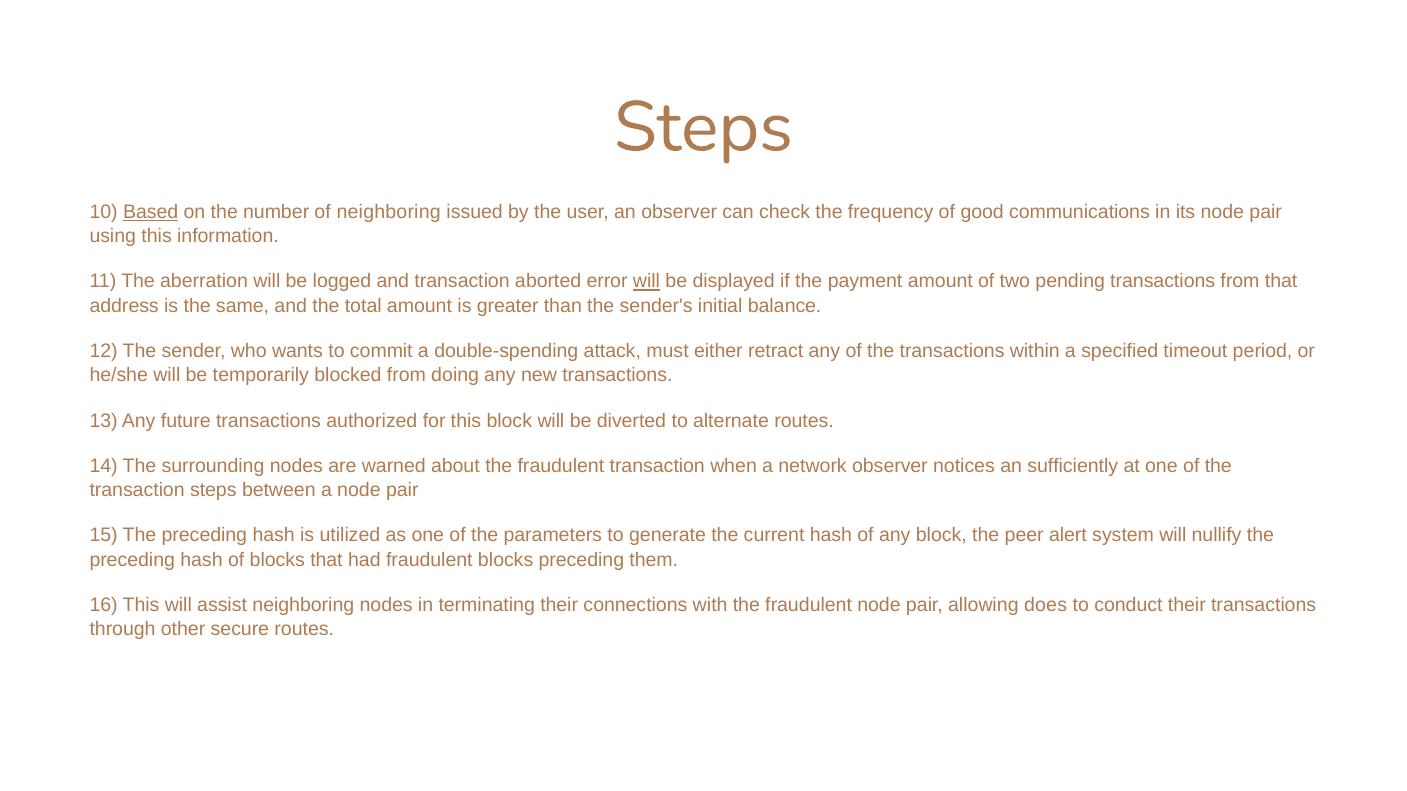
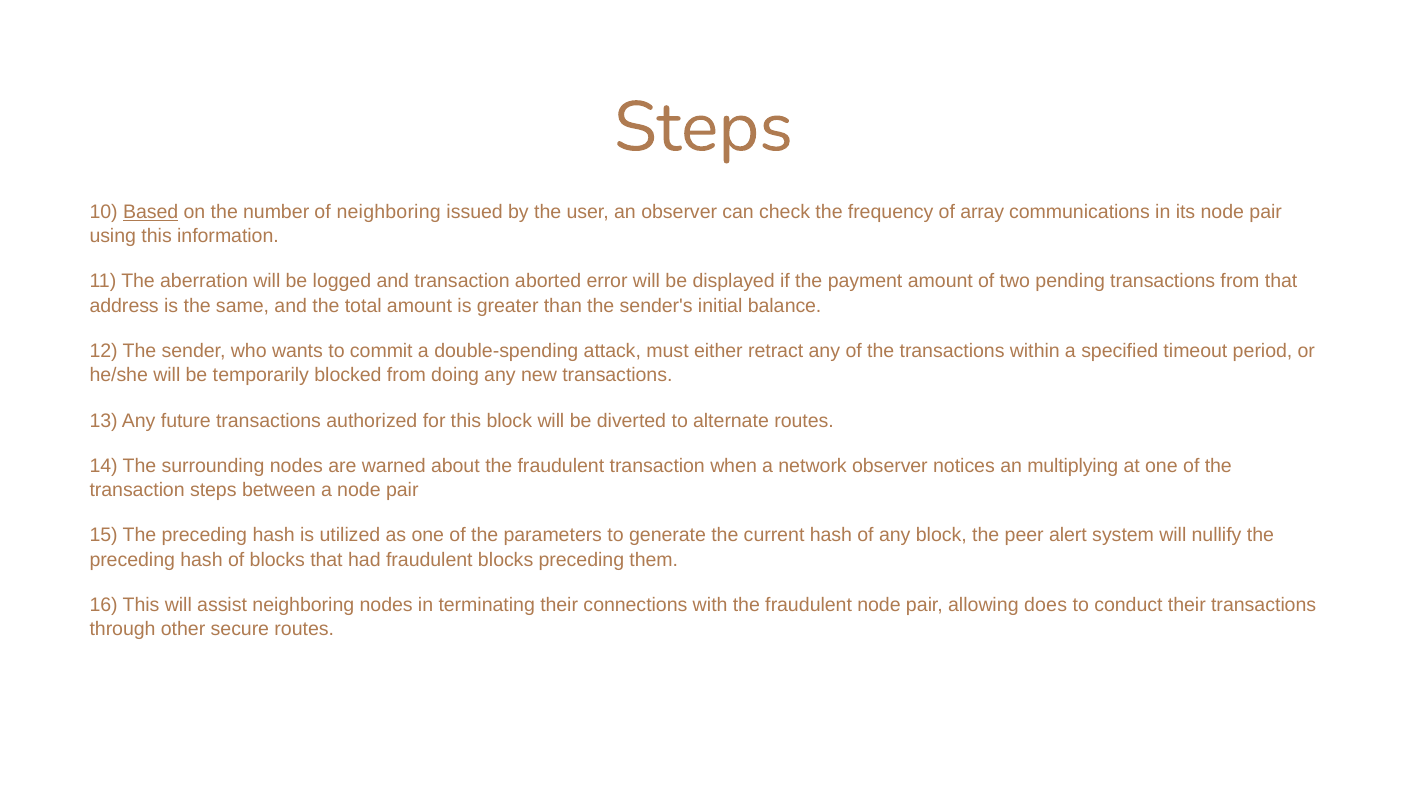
good: good -> array (982, 212)
will underline: present -> none (646, 282)
sufficiently: sufficiently -> multiplying (1073, 466)
